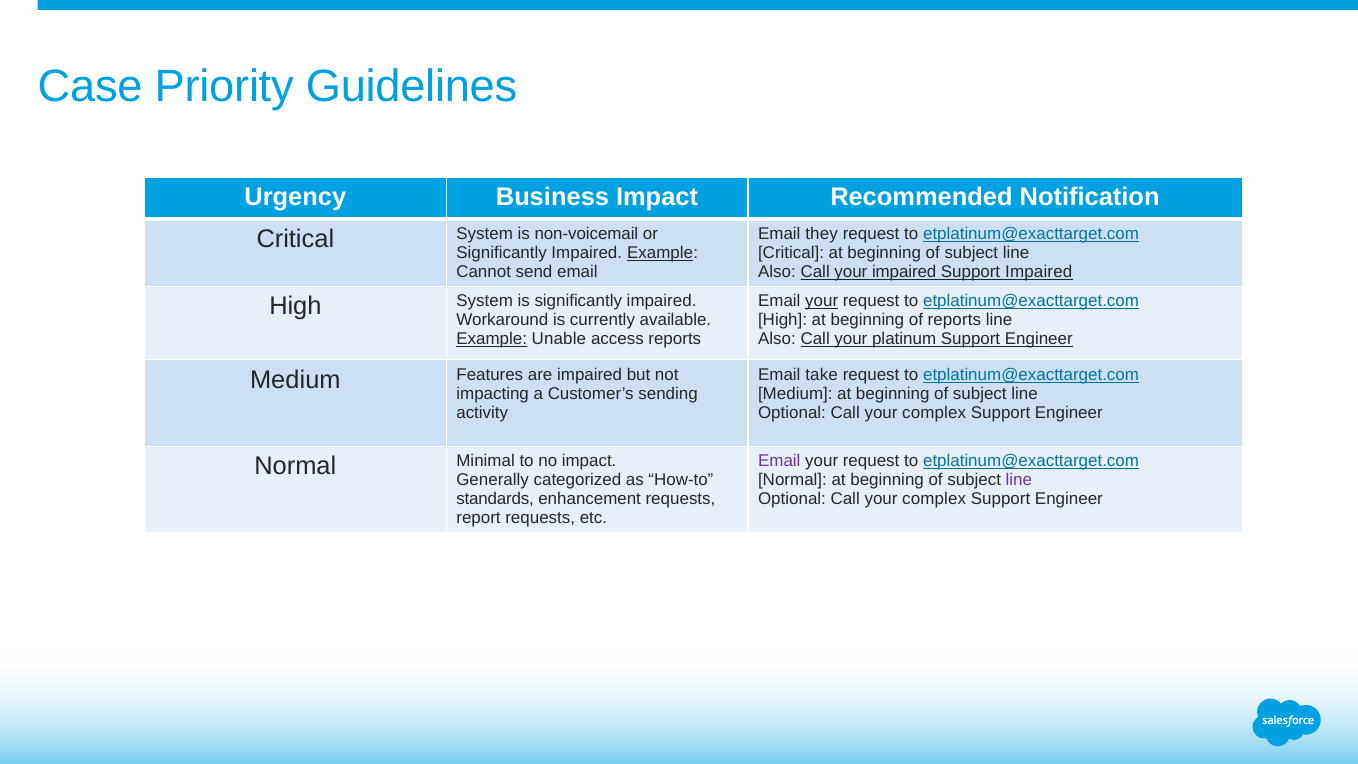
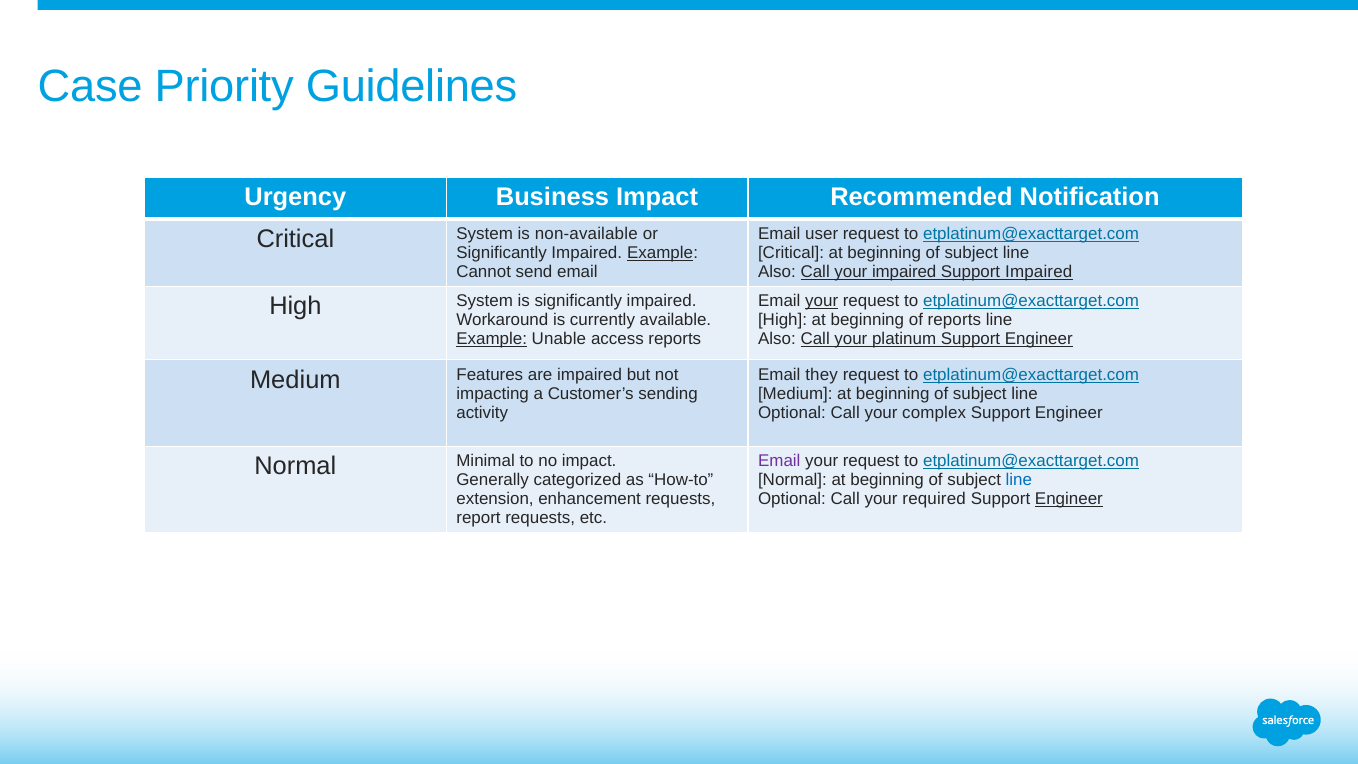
they: they -> user (822, 234)
non-voicemail: non-voicemail -> non-available (586, 234)
take: take -> they (822, 375)
line colour: purple -> blue (1019, 480)
standards: standards -> extension (495, 499)
complex: complex -> required (934, 499)
Engineer underline: none -> present (1069, 499)
